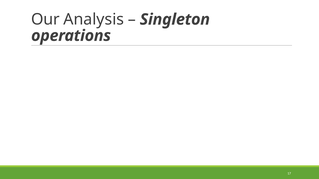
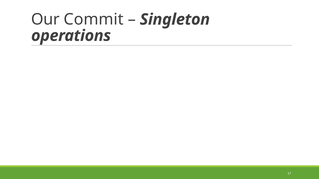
Analysis: Analysis -> Commit (94, 19)
